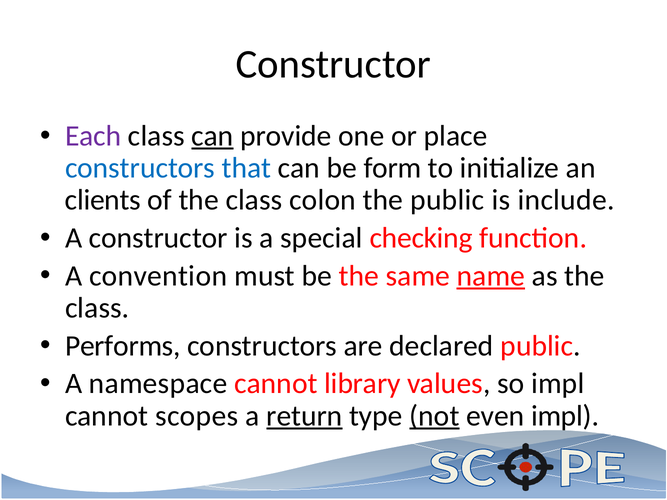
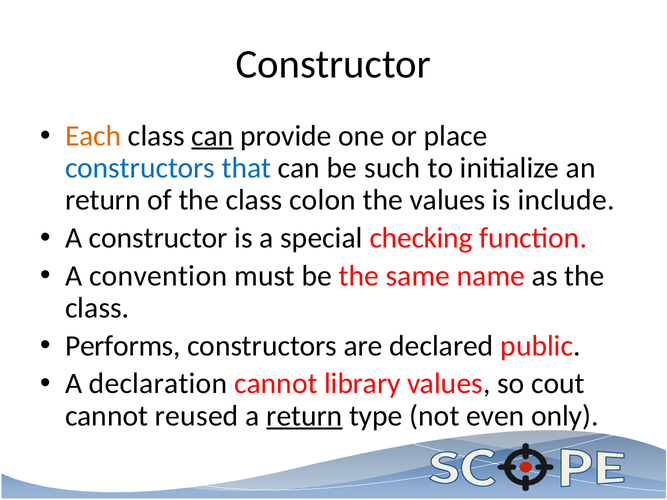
Each colour: purple -> orange (93, 136)
form: form -> such (392, 168)
clients: clients -> return (103, 200)
the public: public -> values (448, 200)
name underline: present -> none (491, 276)
namespace: namespace -> declaration (158, 384)
so impl: impl -> cout (558, 384)
scopes: scopes -> reused (197, 416)
not underline: present -> none (434, 416)
even impl: impl -> only (565, 416)
